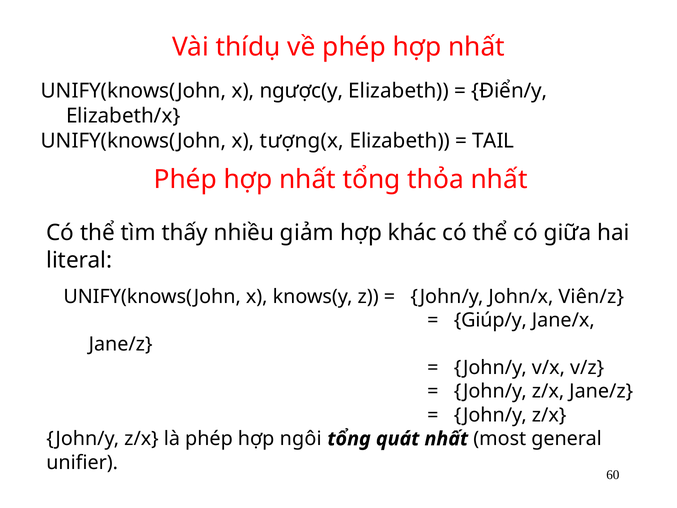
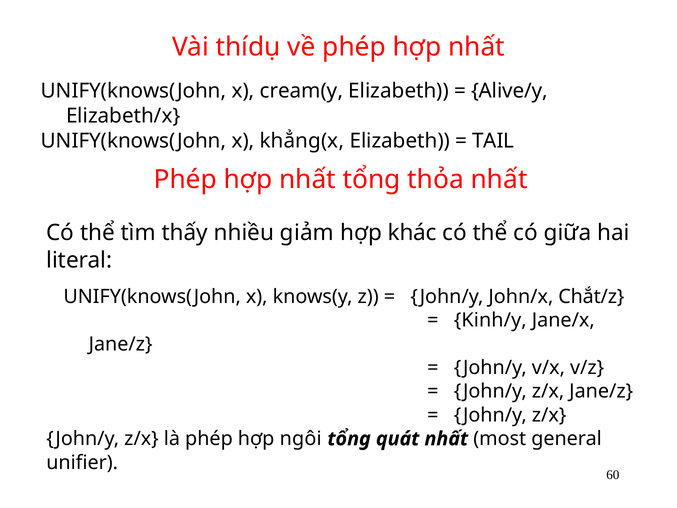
ngược(y: ngược(y -> cream(y (301, 91)
Điển/y: Điển/y -> Alive/y (509, 91)
tượng(x: tượng(x -> khẳng(x (302, 141)
Viên/z: Viên/z -> Chắt/z (591, 296)
Giúp/y: Giúp/y -> Kinh/y (490, 320)
